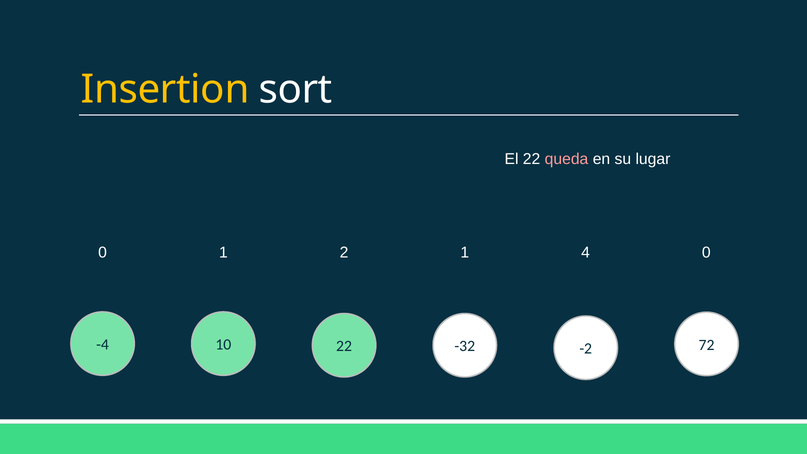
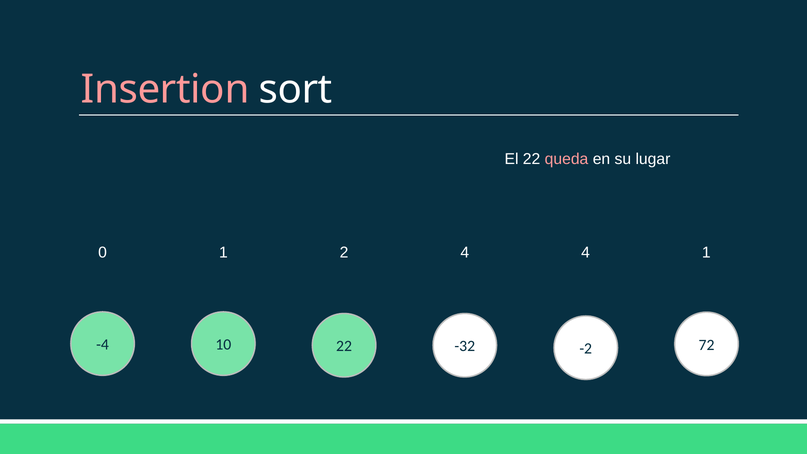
Insertion colour: yellow -> pink (165, 89)
2 1: 1 -> 4 (465, 253)
4 0: 0 -> 1 (706, 253)
